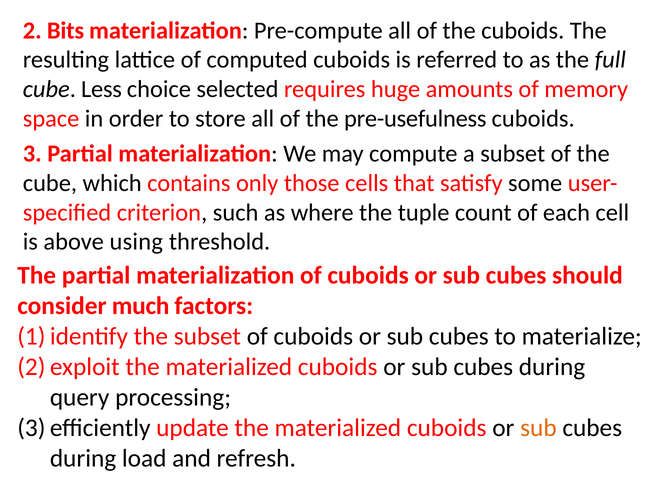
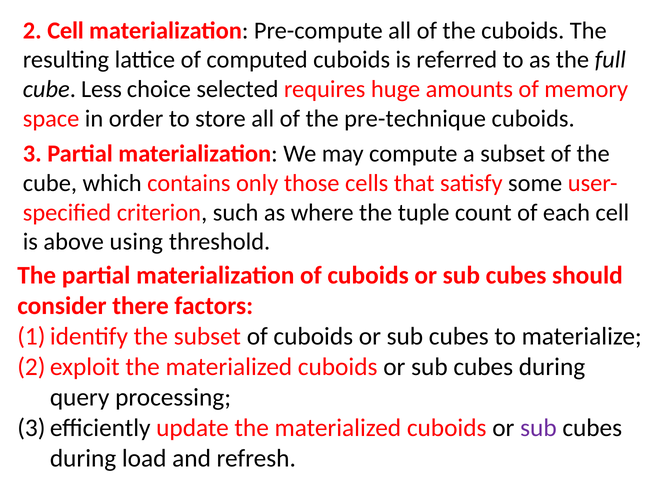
2 Bits: Bits -> Cell (66, 31)
pre-usefulness: pre-usefulness -> pre-technique (415, 119)
much: much -> there (141, 306)
sub colour: orange -> purple (538, 428)
